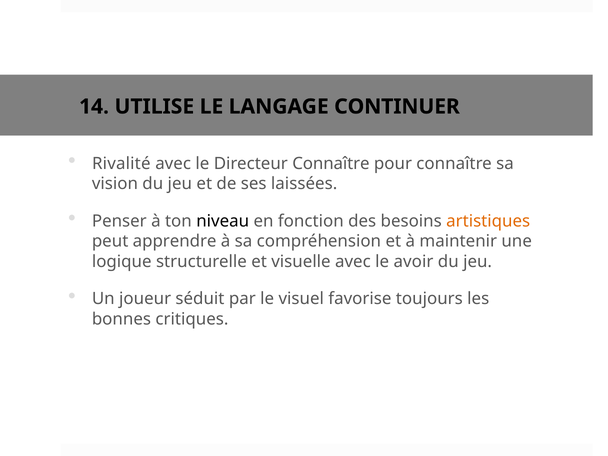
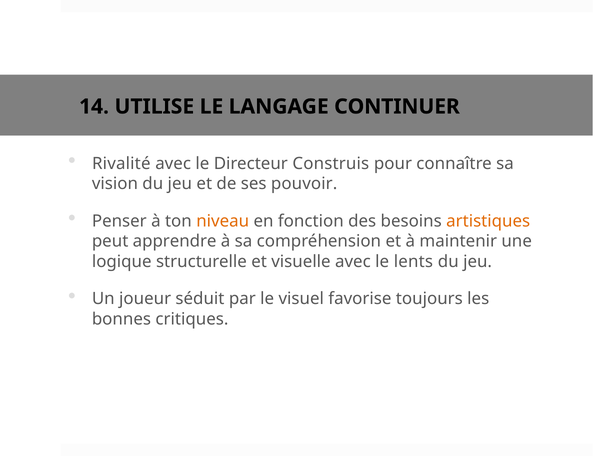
Directeur Connaître: Connaître -> Construis (331, 164)
laissées: laissées -> pouvoir (304, 184)
niveau colour: black -> orange (223, 221)
avoir: avoir -> lents (413, 262)
